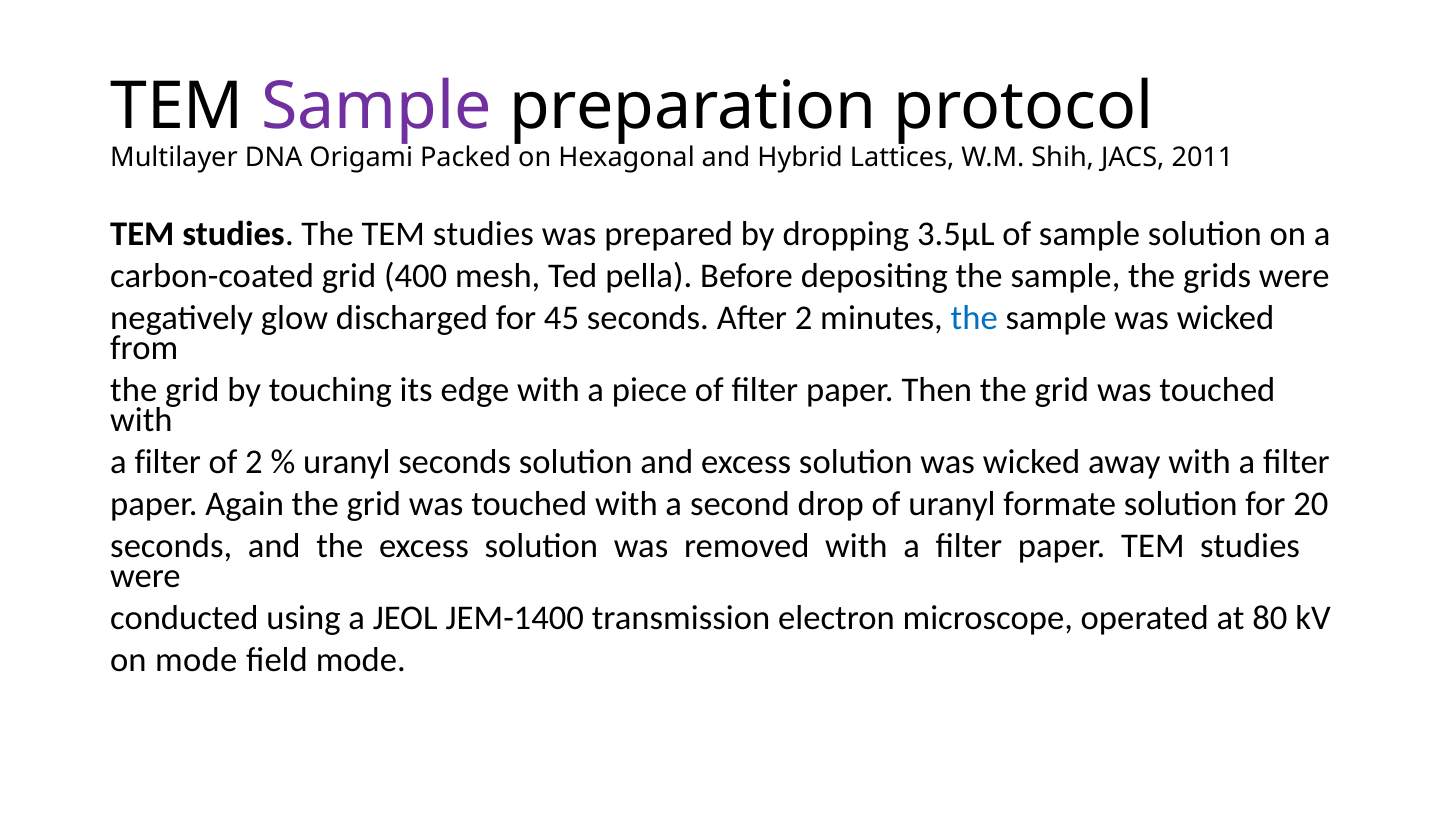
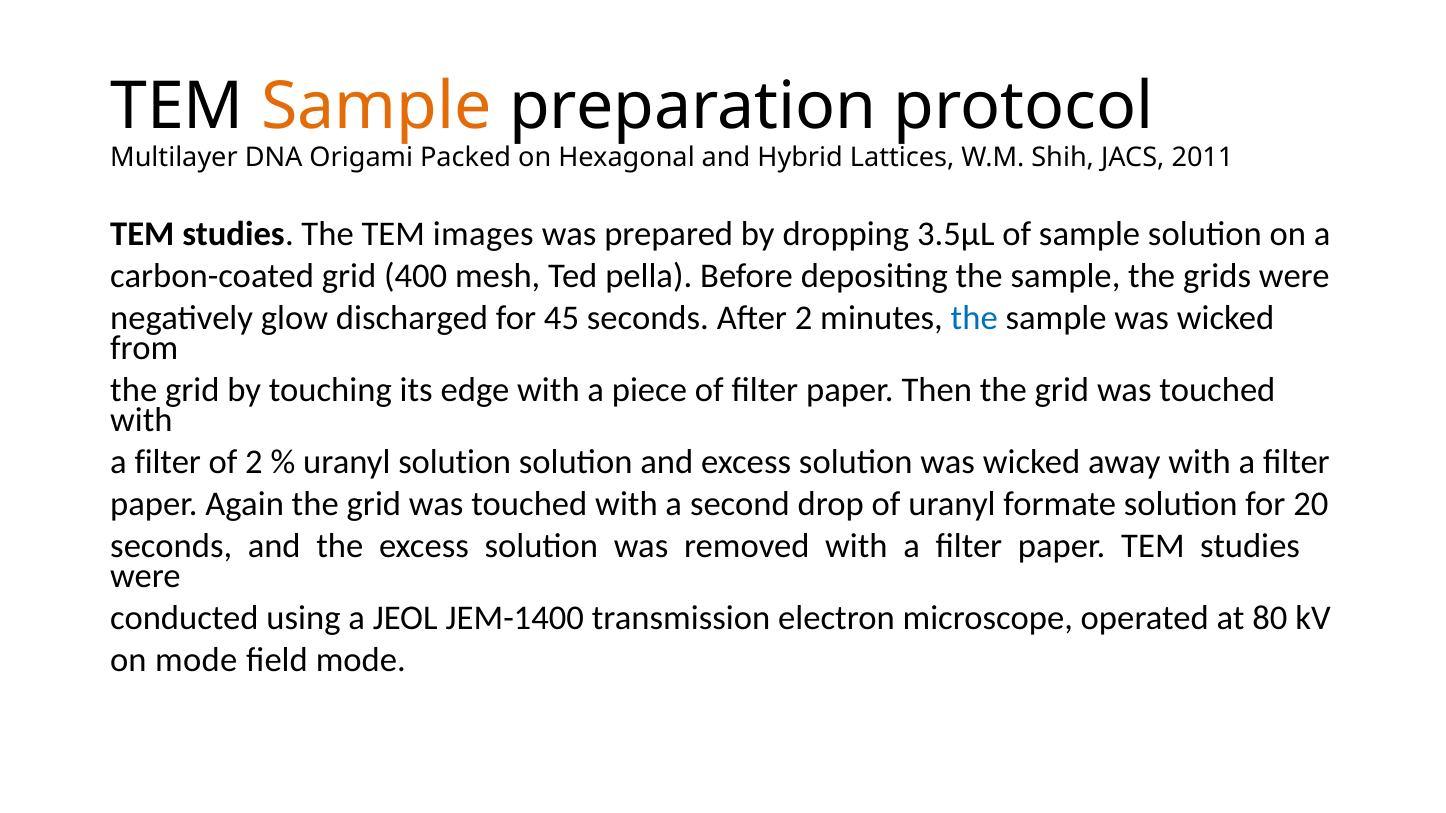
Sample colour: purple -> orange (377, 107)
The TEM studies: studies -> images (483, 234)
uranyl seconds: seconds -> solution (455, 462)
